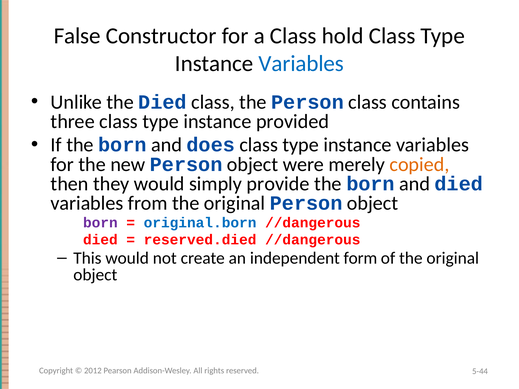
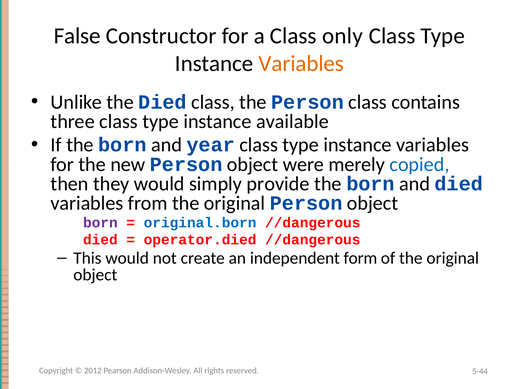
hold: hold -> only (343, 36)
Variables colour: blue -> orange (301, 63)
provided: provided -> available (292, 122)
does: does -> year (211, 145)
copied colour: orange -> blue (419, 164)
reserved.died: reserved.died -> operator.died (200, 240)
